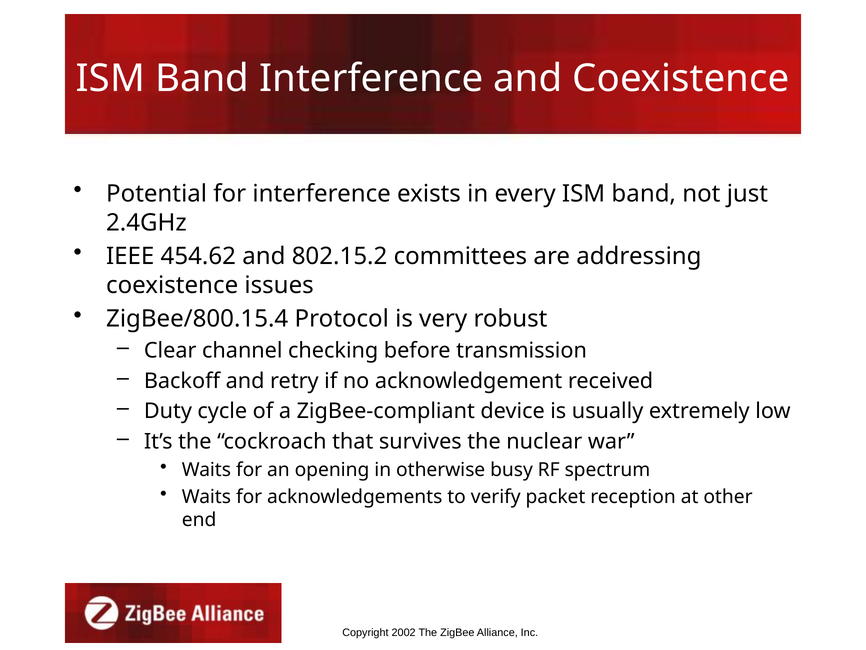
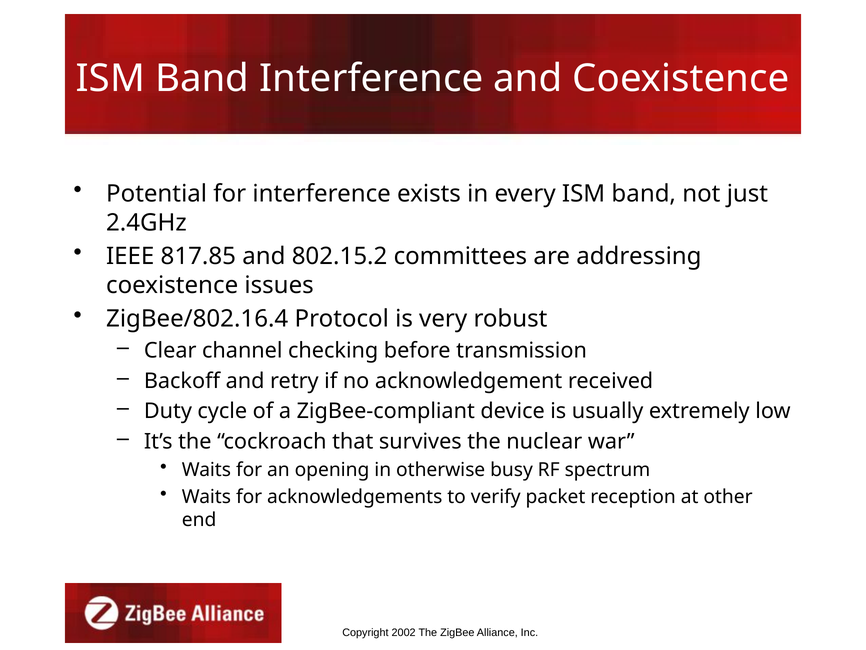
454.62: 454.62 -> 817.85 (198, 256)
ZigBee/800.15.4: ZigBee/800.15.4 -> ZigBee/802.16.4 (197, 319)
